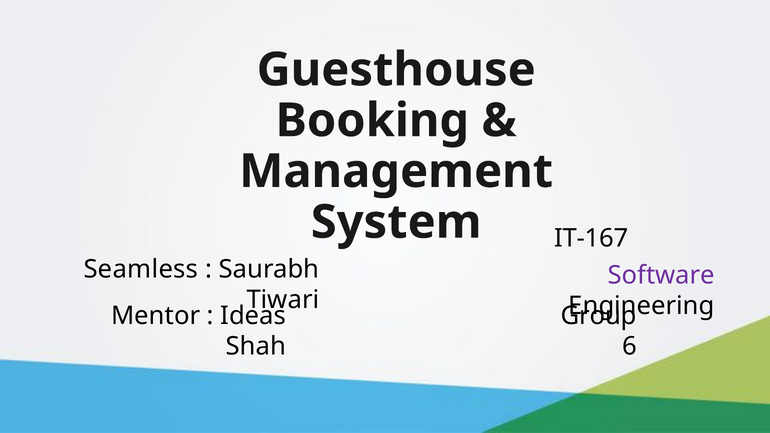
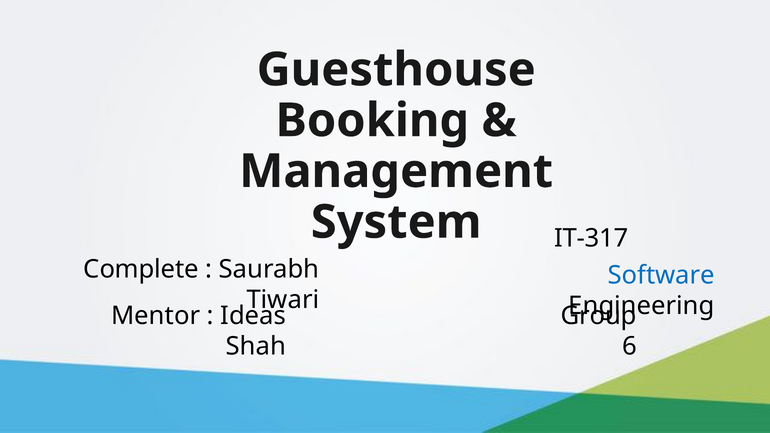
IT-167: IT-167 -> IT-317 (591, 238)
Seamless: Seamless -> Complete (141, 269)
Software colour: purple -> blue (661, 275)
